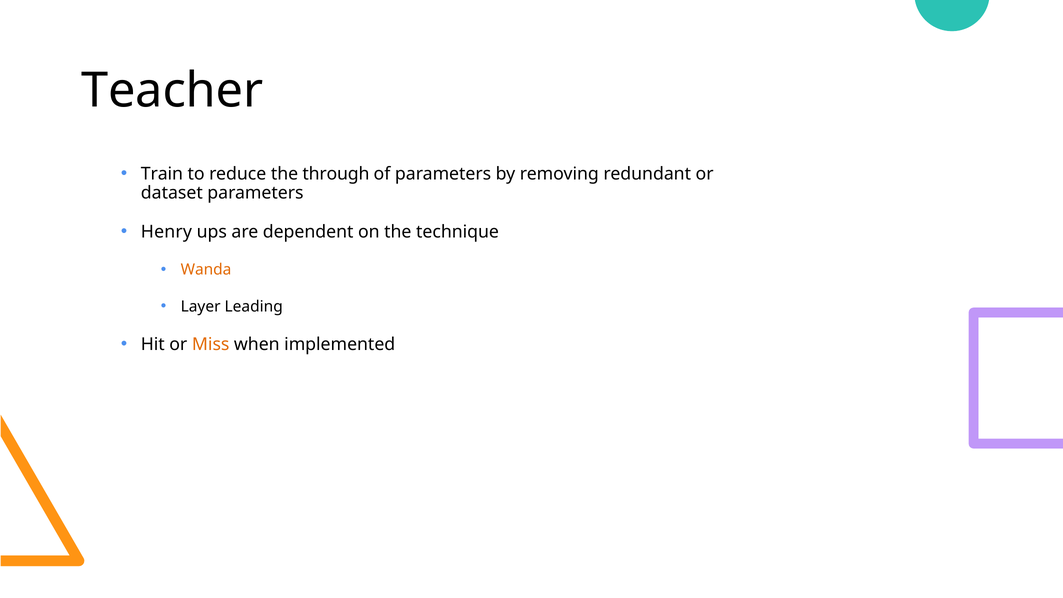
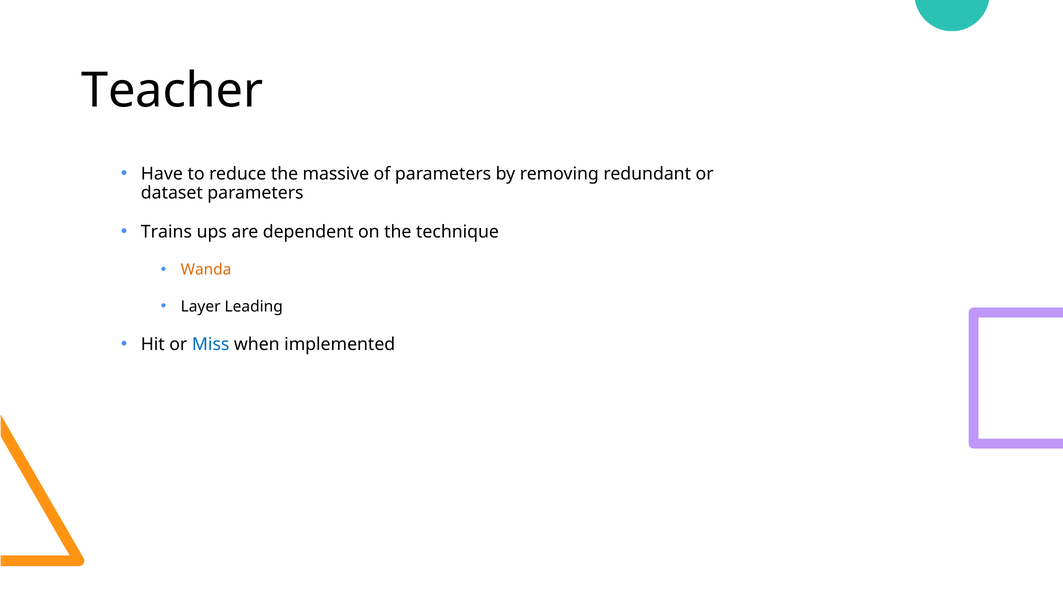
Train: Train -> Have (162, 174)
through: through -> massive (336, 174)
Henry: Henry -> Trains (166, 232)
Miss colour: orange -> blue (211, 344)
